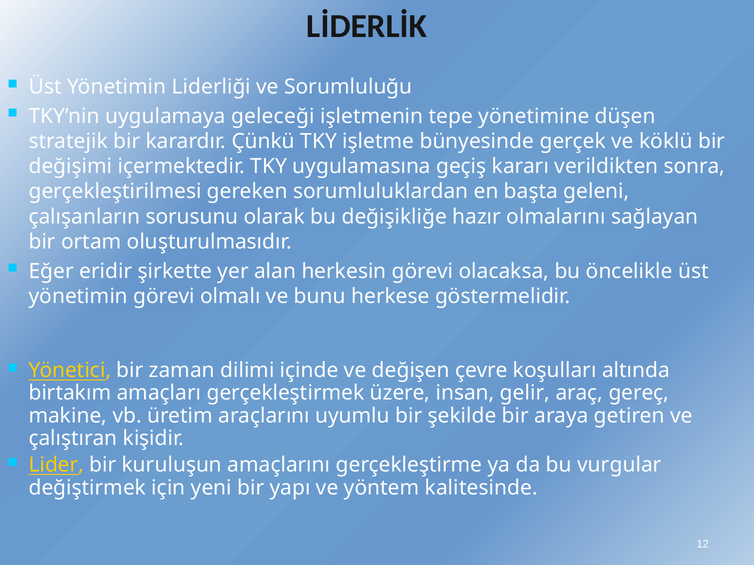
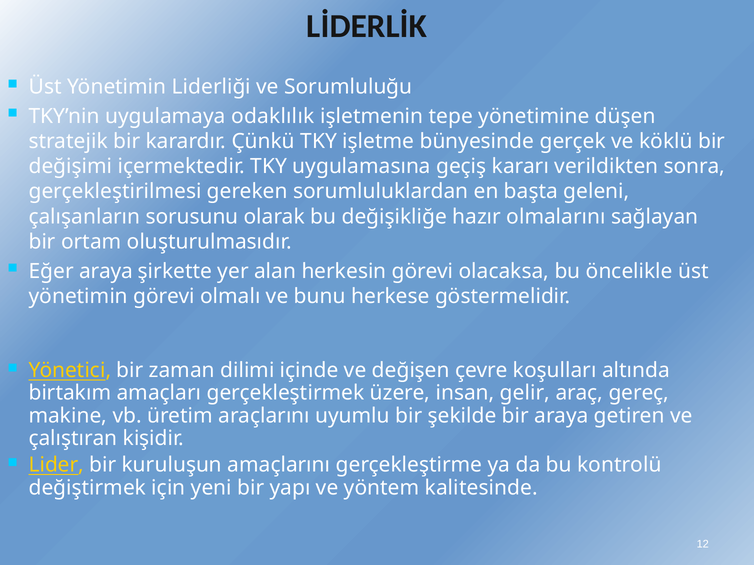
geleceği: geleceği -> odaklılık (273, 116)
Eğer eridir: eridir -> araya (106, 271)
vurgular: vurgular -> kontrolü (619, 465)
